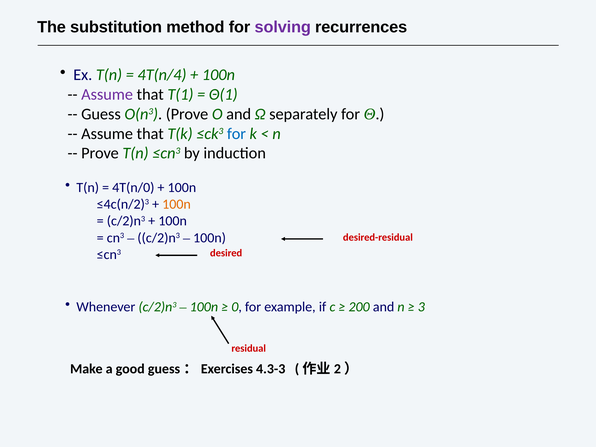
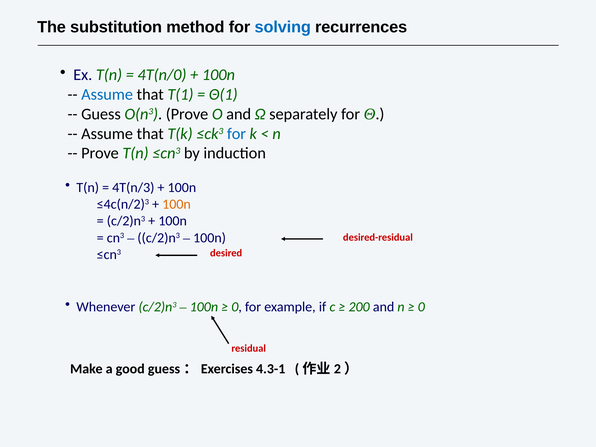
solving colour: purple -> blue (283, 27)
4T(n/4: 4T(n/4 -> 4T(n/0 (162, 75)
Assume colour: purple -> blue (107, 95)
4T(n/0: 4T(n/0 -> 4T(n/3 (133, 187)
3: 3 -> 0 (421, 307)
4.3-3: 4.3-3 -> 4.3-1 (271, 369)
